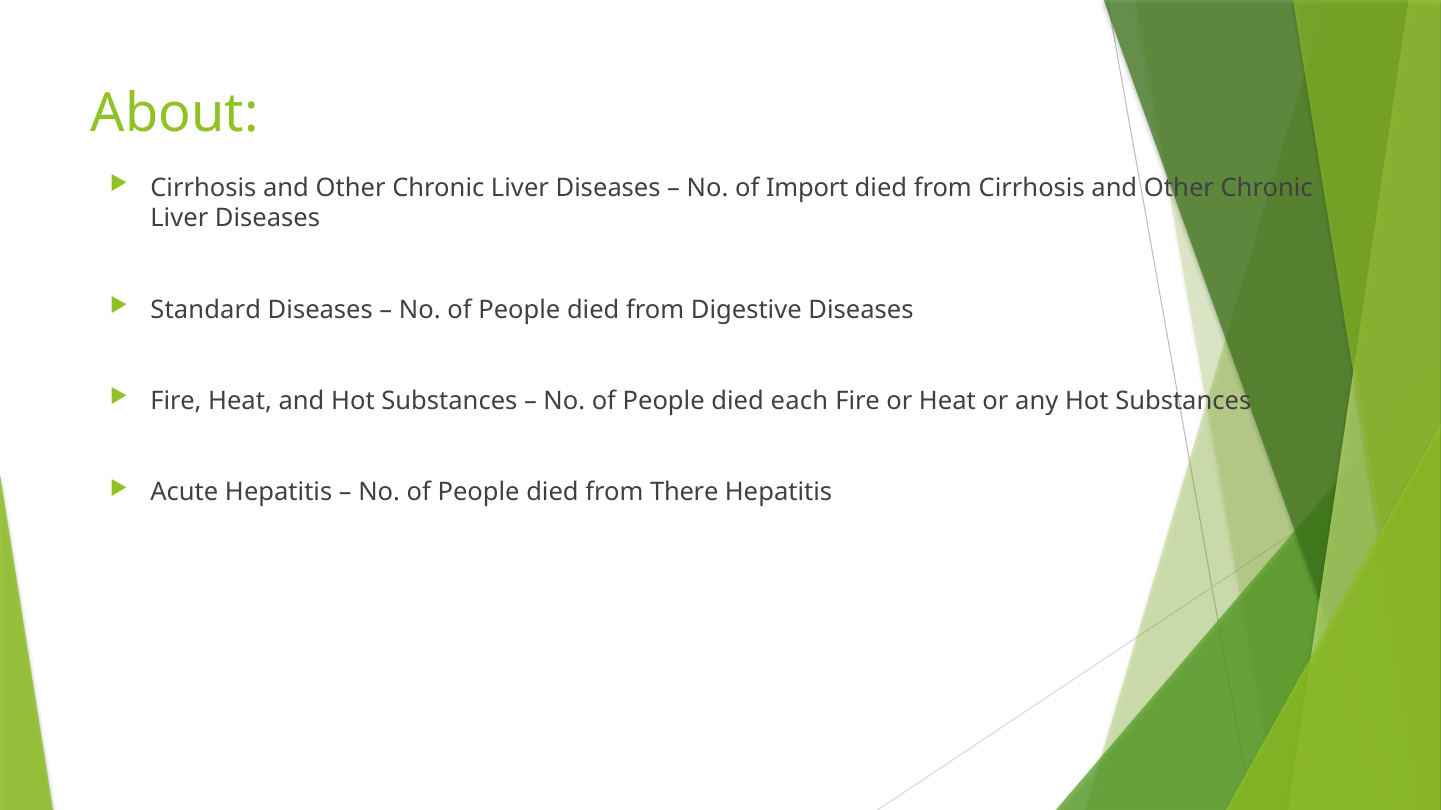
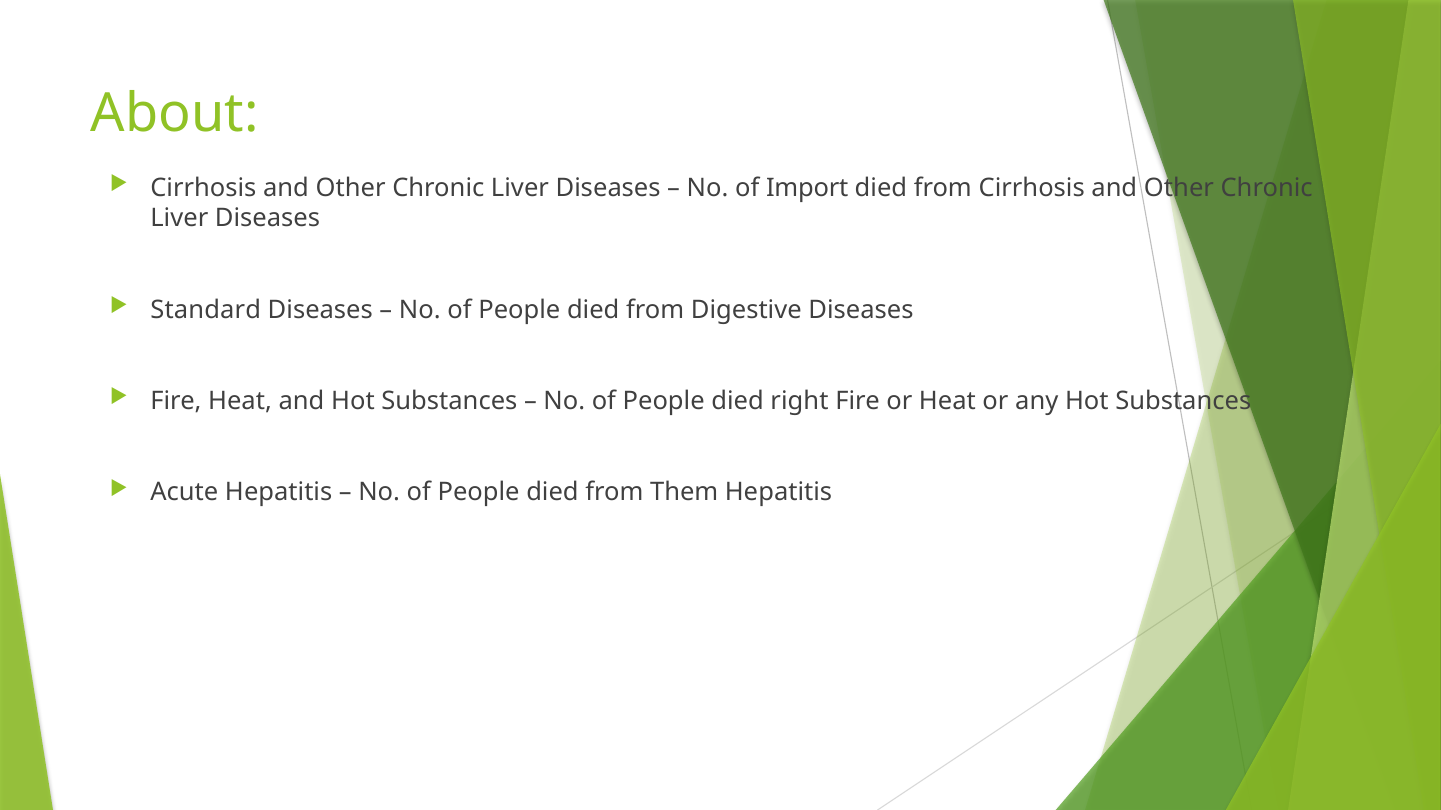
each: each -> right (799, 401)
There: There -> Them (684, 493)
